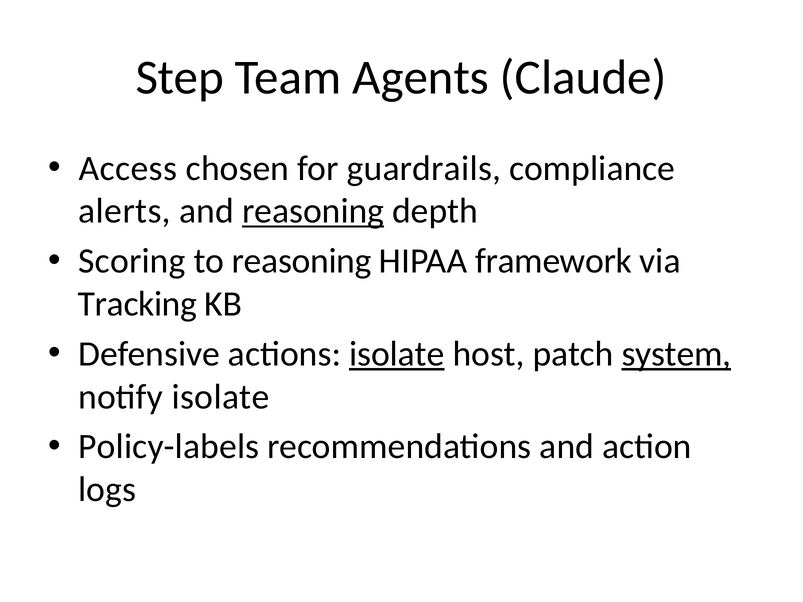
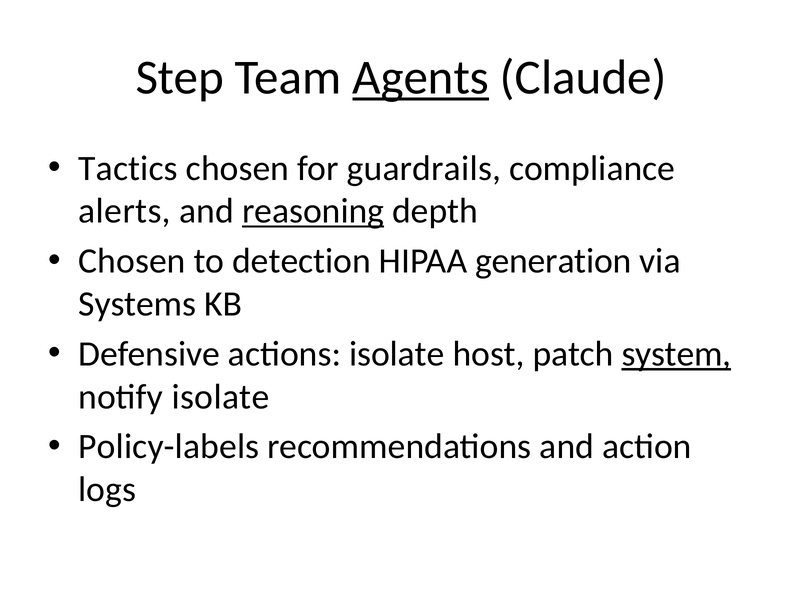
Agents underline: none -> present (421, 78)
Access: Access -> Tactics (128, 168)
Scoring: Scoring -> Chosen (132, 261)
to reasoning: reasoning -> detection (302, 261)
framework: framework -> generation (553, 261)
Tracking: Tracking -> Systems (137, 304)
isolate underline: present -> none (397, 354)
